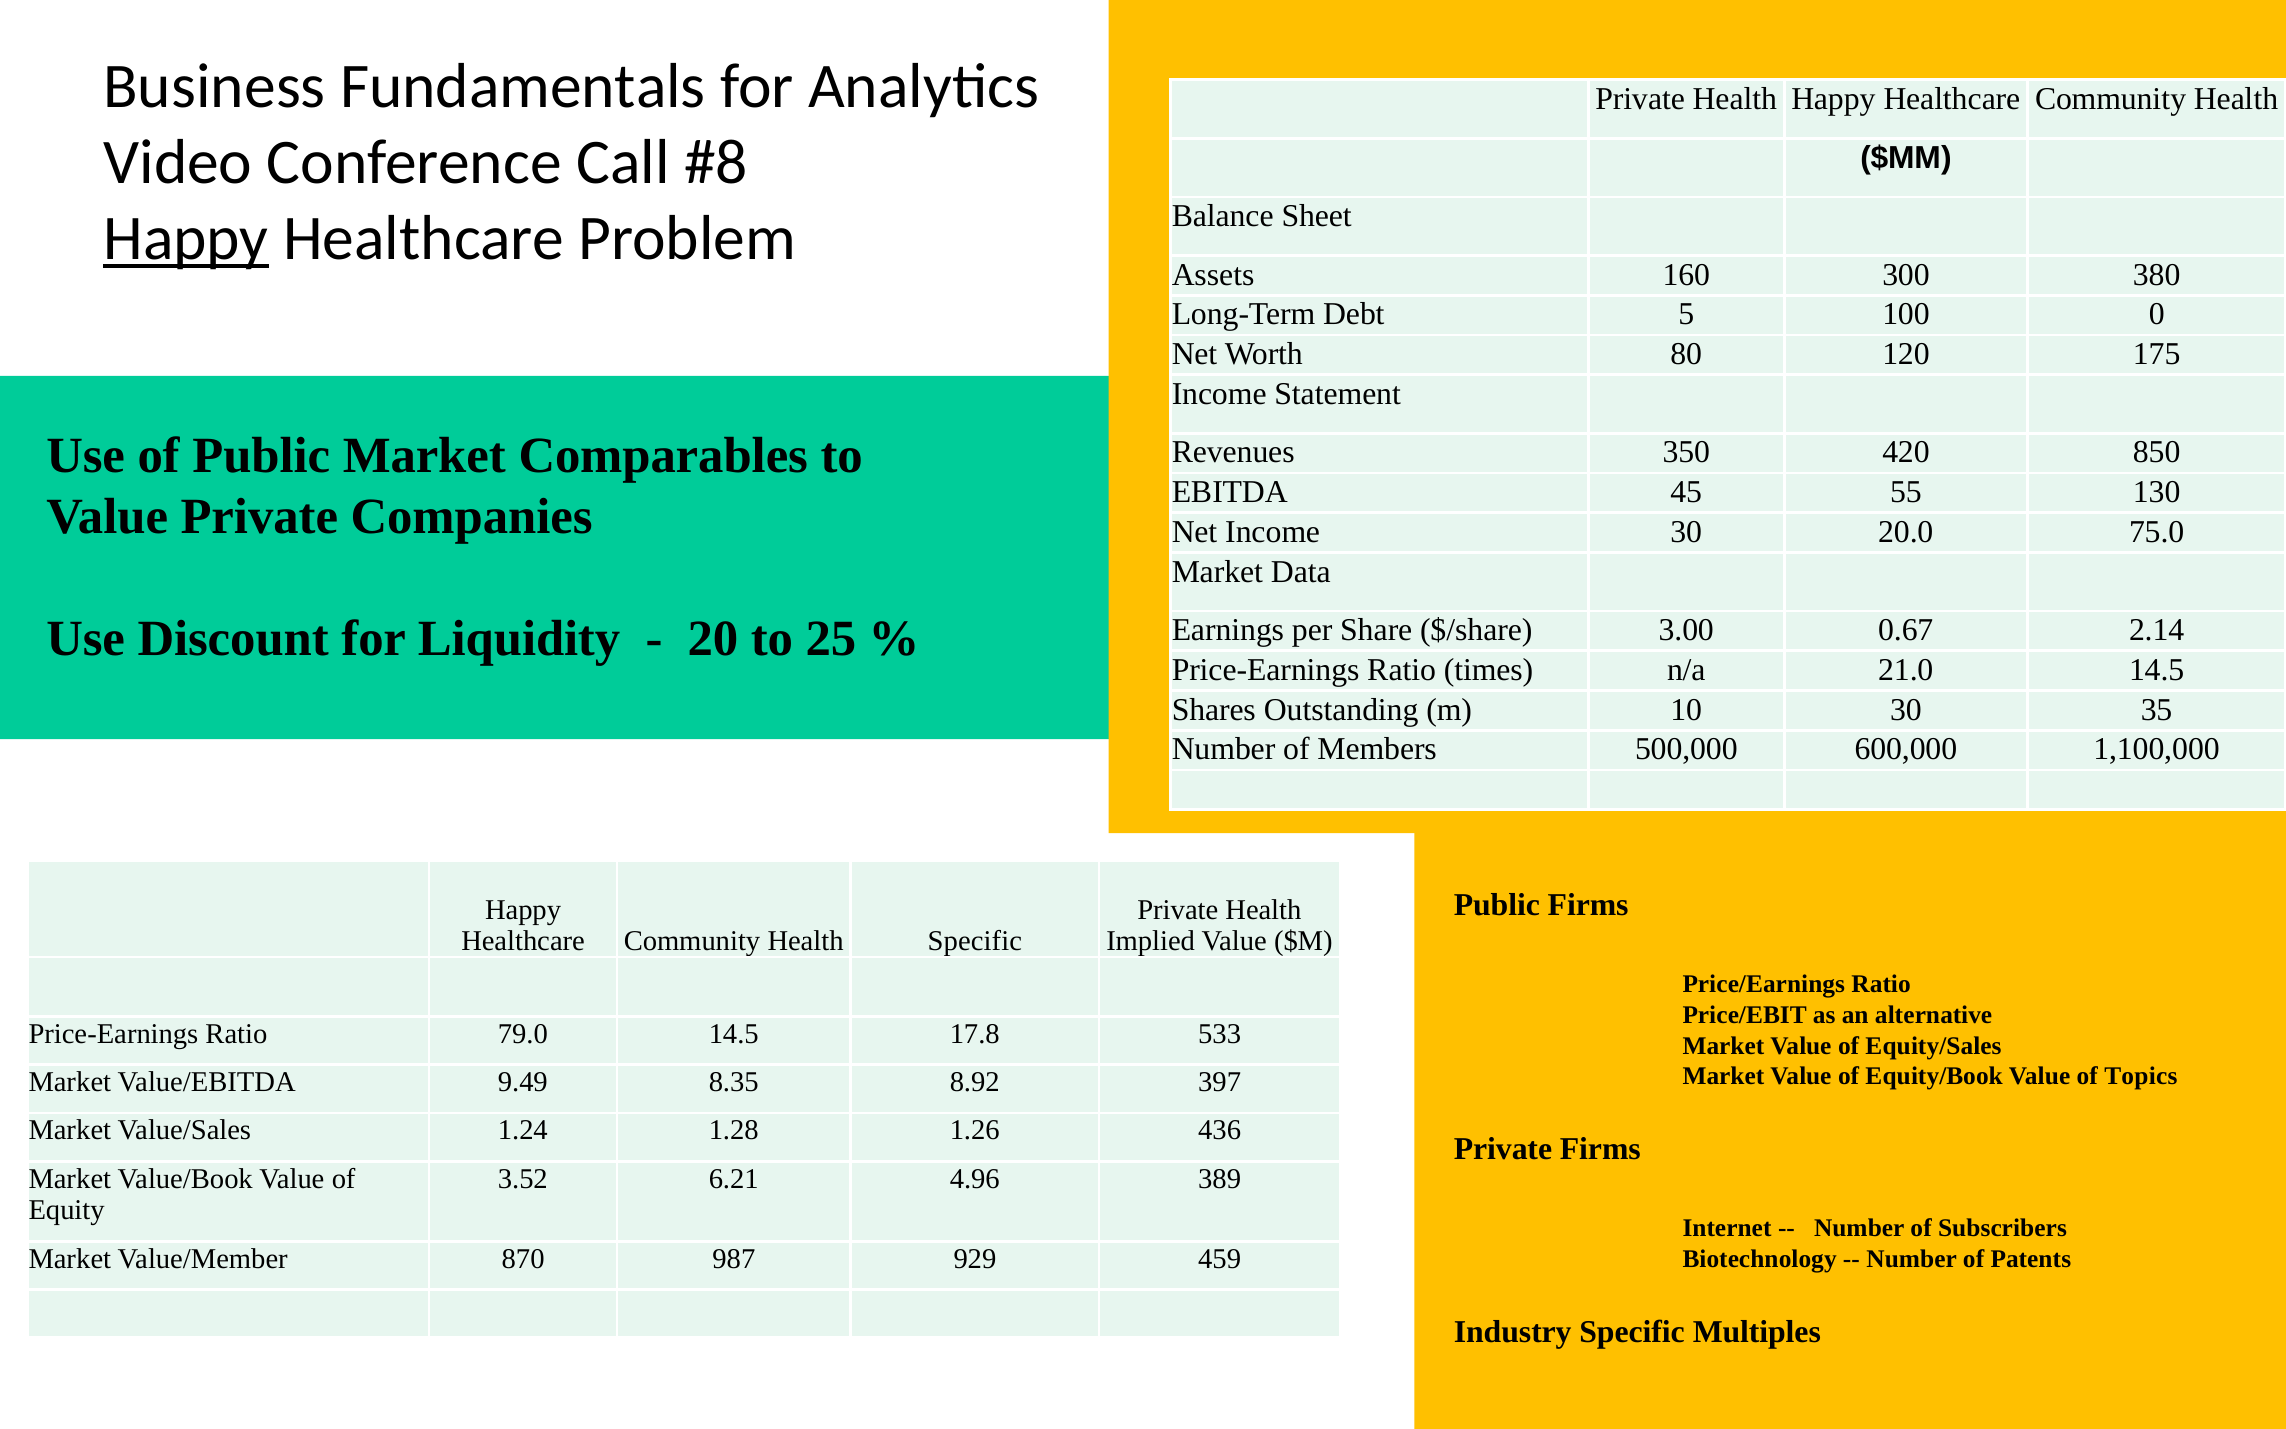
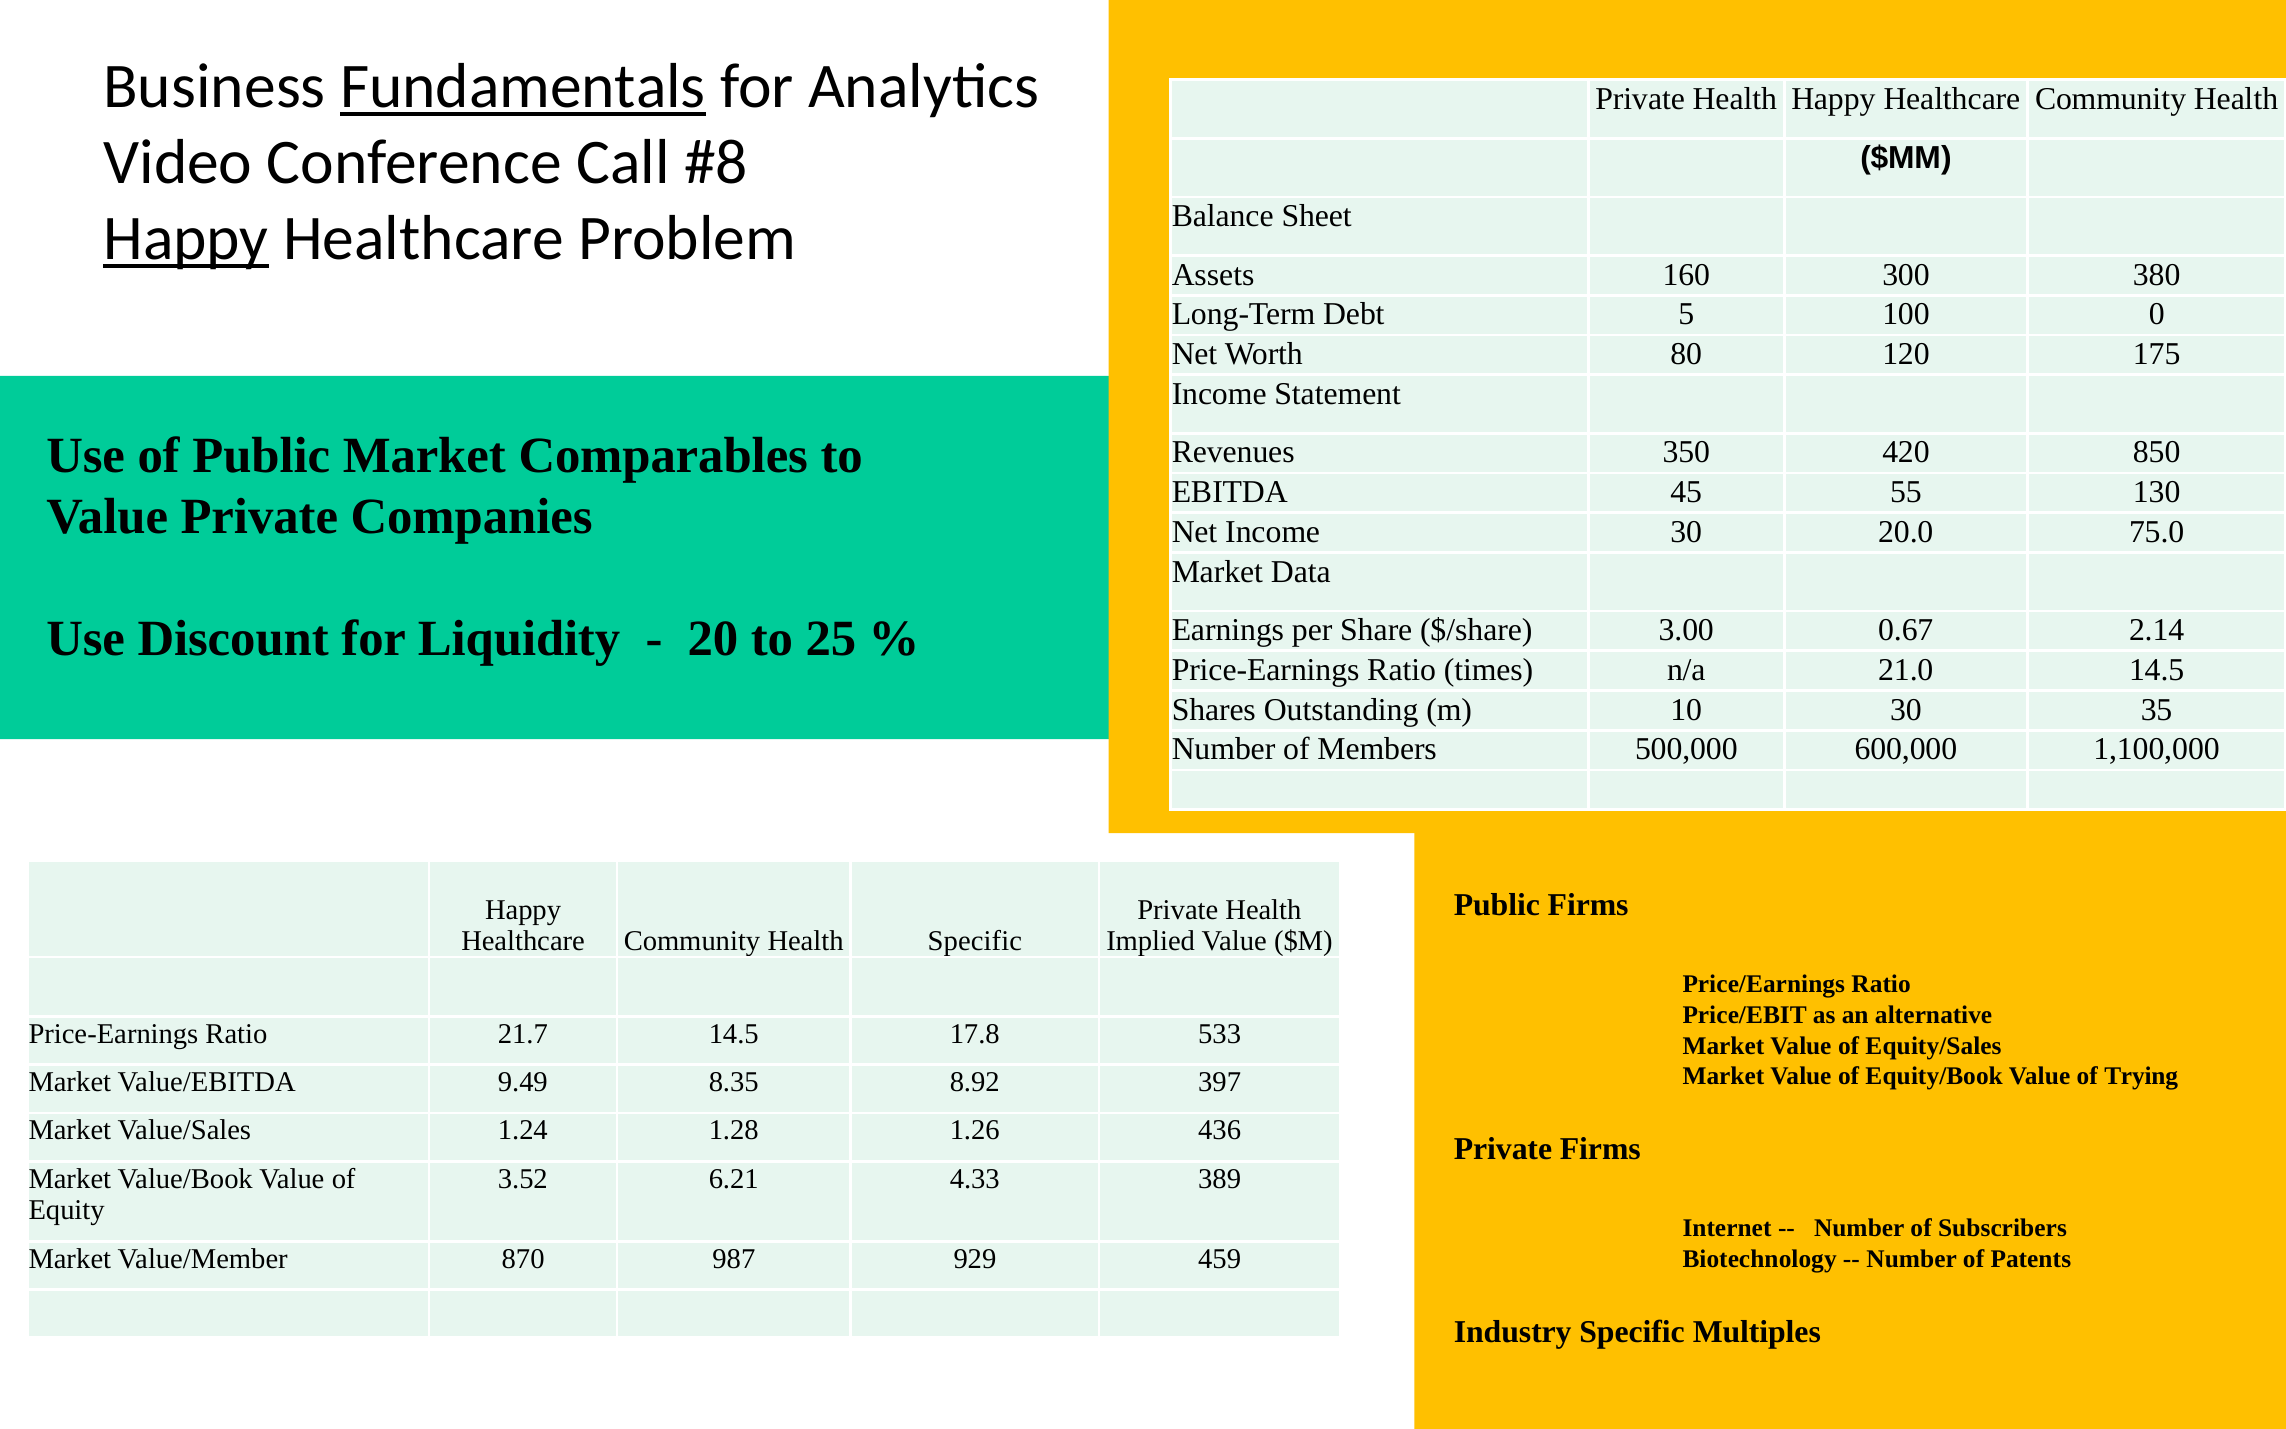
Fundamentals underline: none -> present (523, 86)
79.0: 79.0 -> 21.7 (523, 1034)
Topics: Topics -> Trying (2141, 1076)
4.96: 4.96 -> 4.33 (975, 1179)
